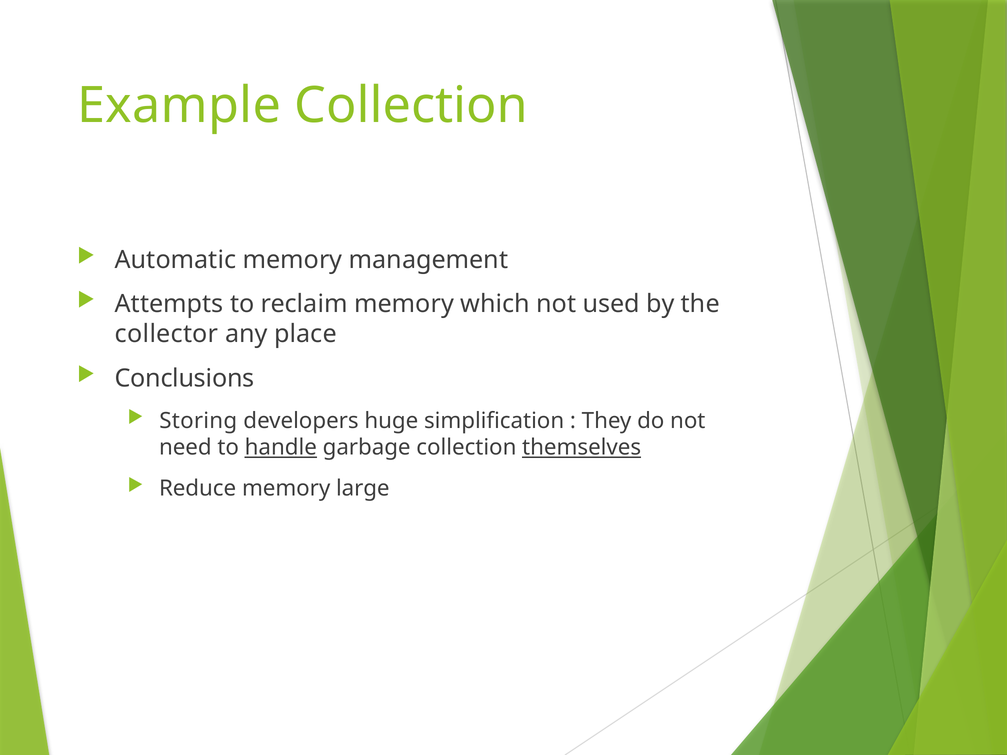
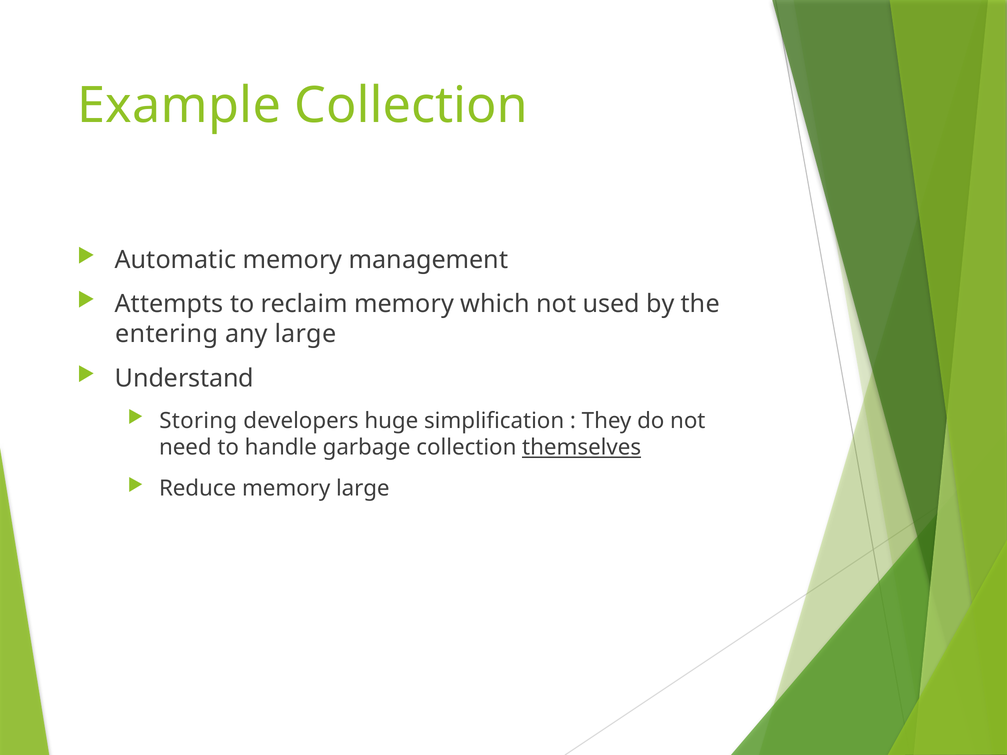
collector: collector -> entering (167, 334)
any place: place -> large (305, 334)
Conclusions: Conclusions -> Understand (184, 378)
handle underline: present -> none (281, 448)
